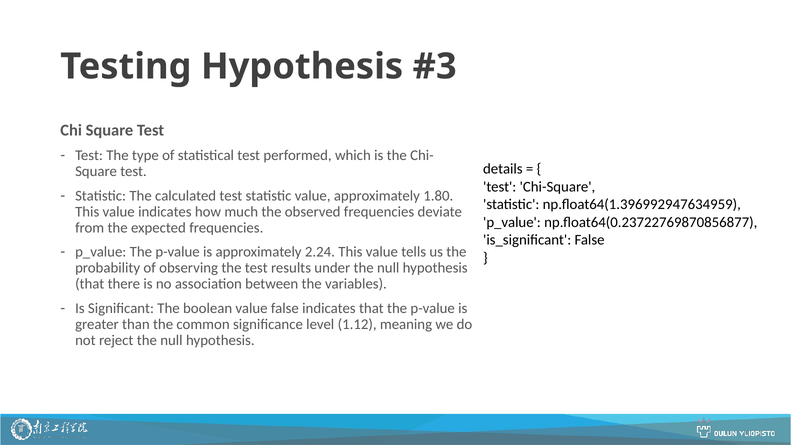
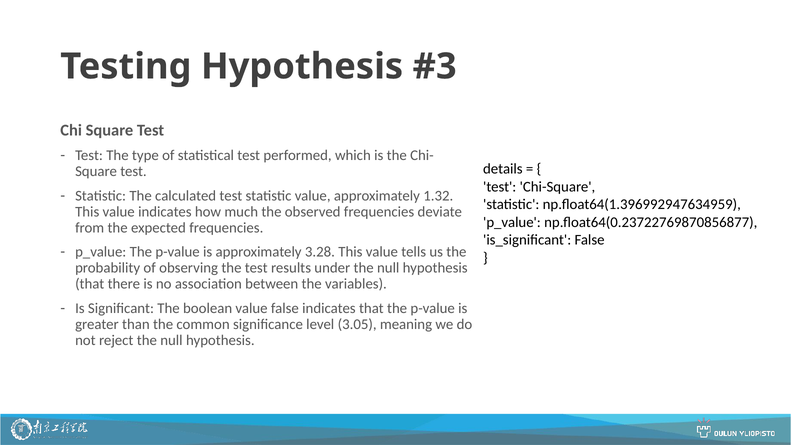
1.80: 1.80 -> 1.32 (438, 196)
2.24: 2.24 -> 3.28 (320, 252)
1.12: 1.12 -> 3.05 (357, 324)
